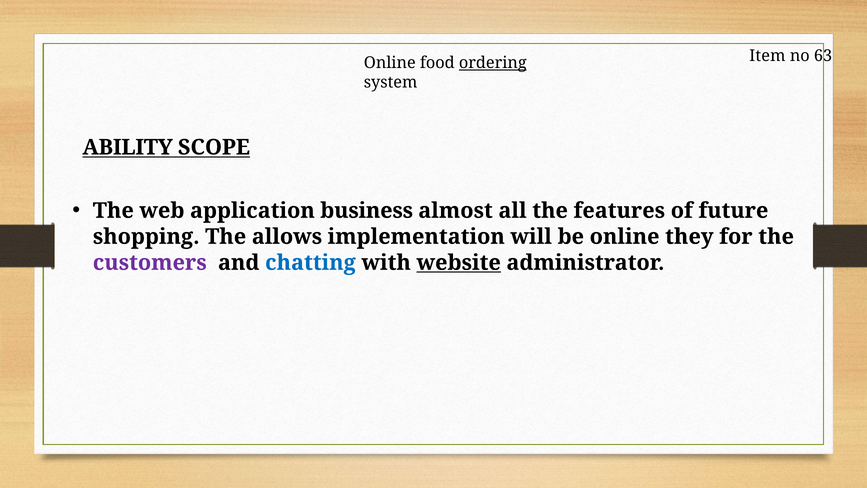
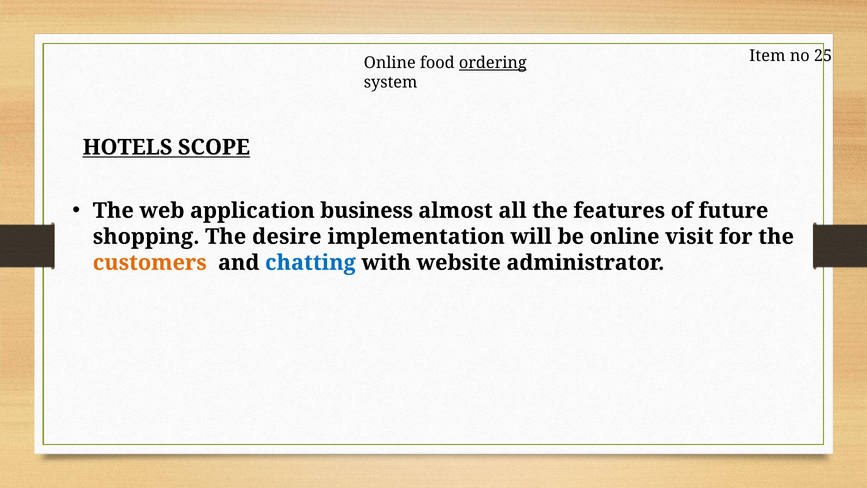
63: 63 -> 25 (823, 56)
ABILITY: ABILITY -> HOTELS (128, 147)
allows: allows -> desire (287, 237)
they: they -> visit (689, 237)
customers colour: purple -> orange (150, 263)
website underline: present -> none (459, 263)
